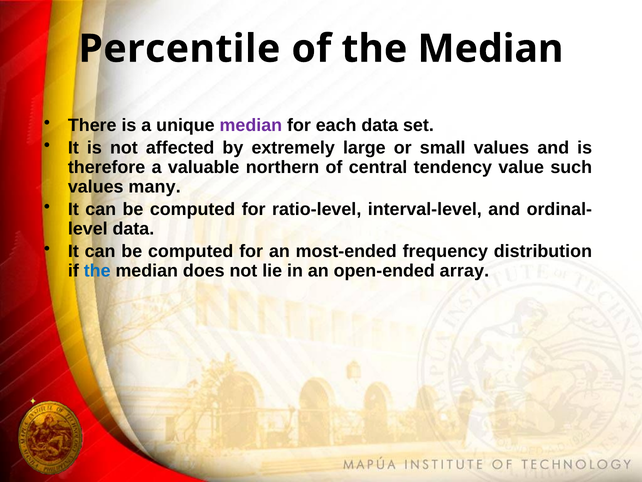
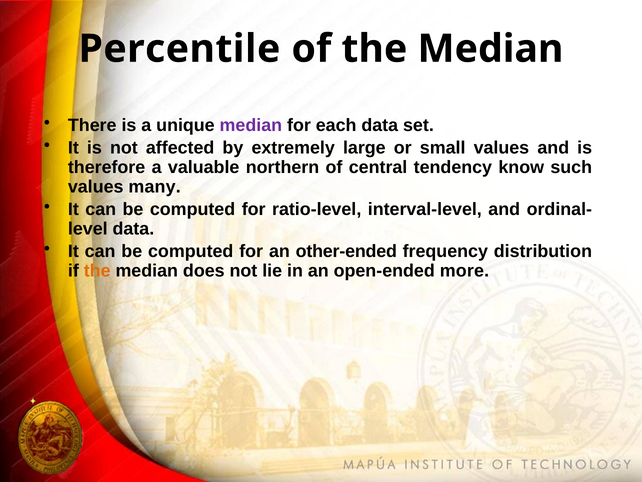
value: value -> know (521, 167)
most-ended: most-ended -> other-ended (346, 251)
the colour: blue -> orange (97, 271)
array: array -> more (464, 271)
